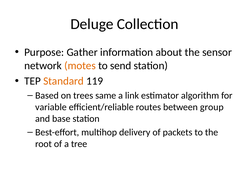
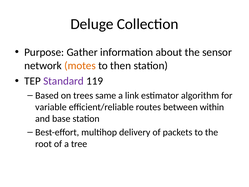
send: send -> then (121, 66)
Standard colour: orange -> purple (64, 81)
group: group -> within (212, 107)
